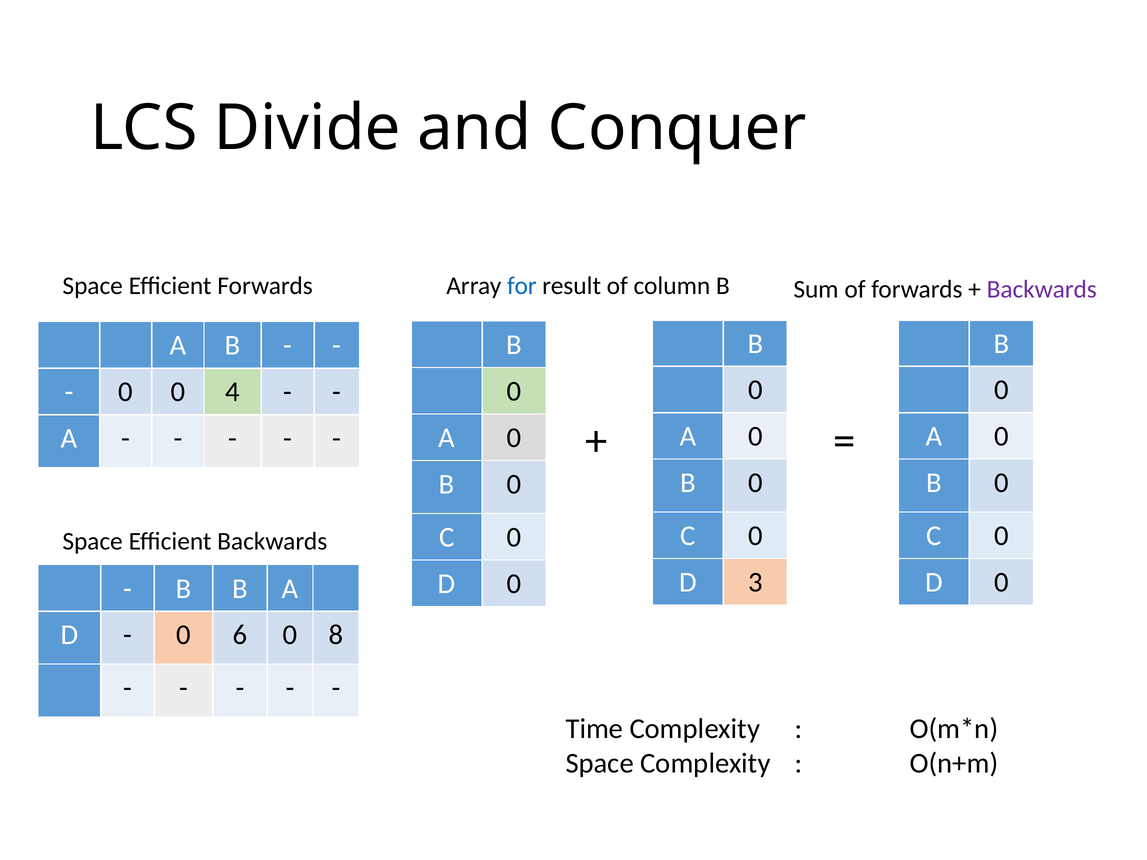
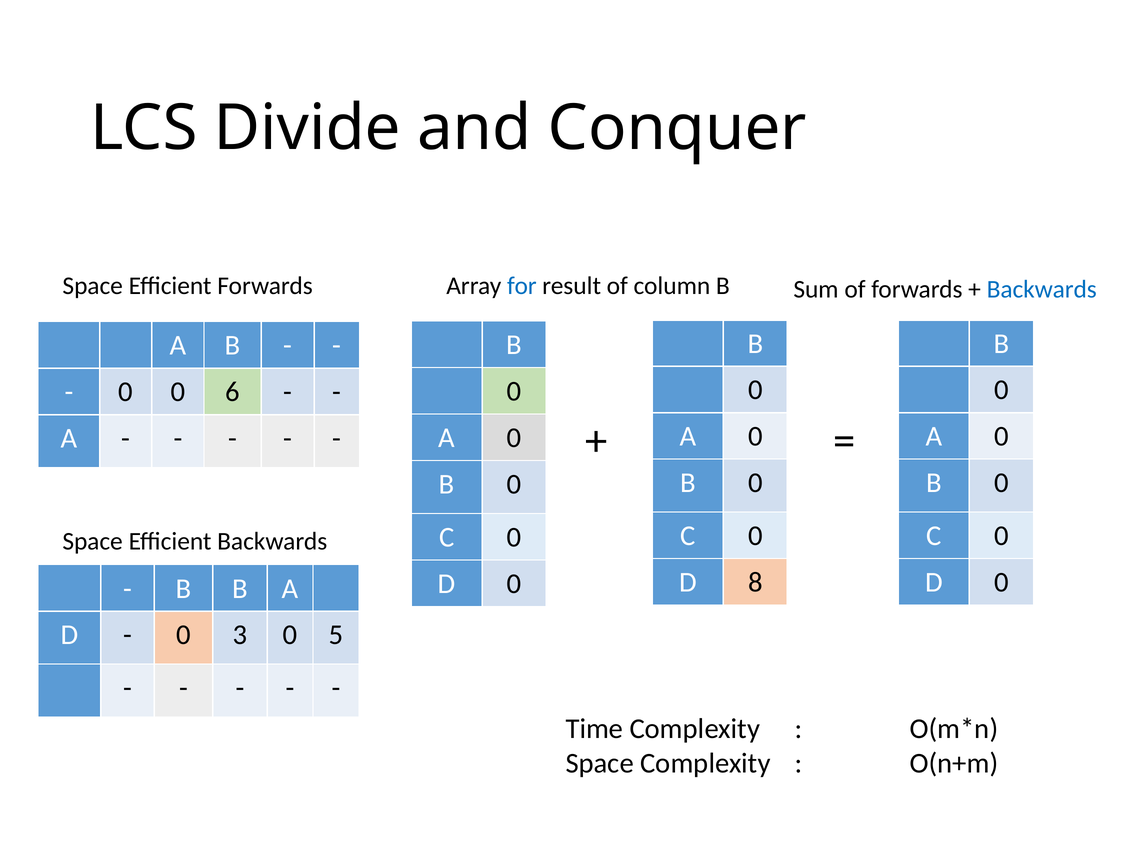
Backwards colour: purple -> blue (1042, 289)
4: 4 -> 6 (233, 392)
3: 3 -> 8 (755, 582)
6: 6 -> 3 (240, 635)
8: 8 -> 5 (336, 635)
